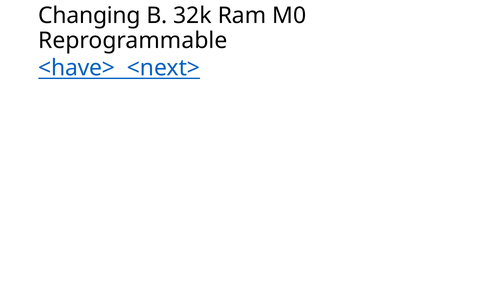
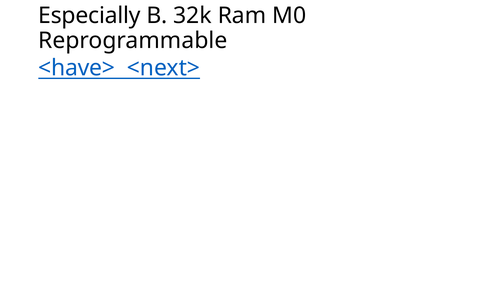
Changing: Changing -> Especially (89, 16)
